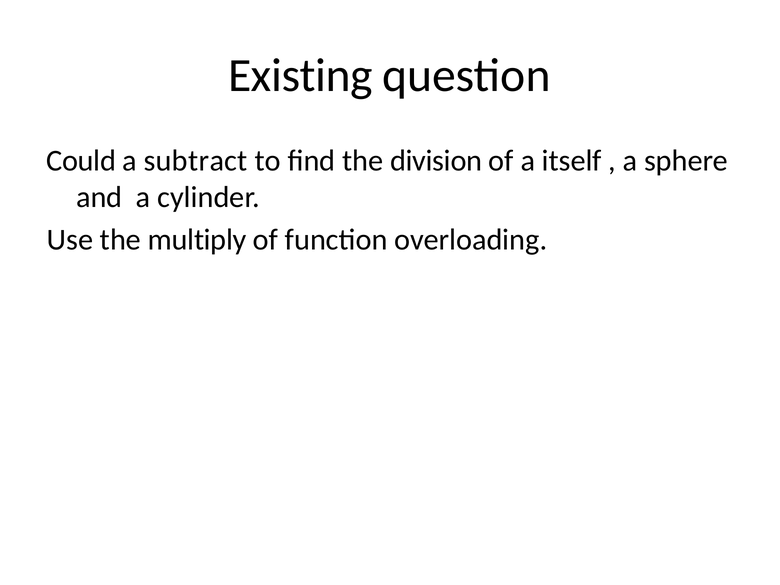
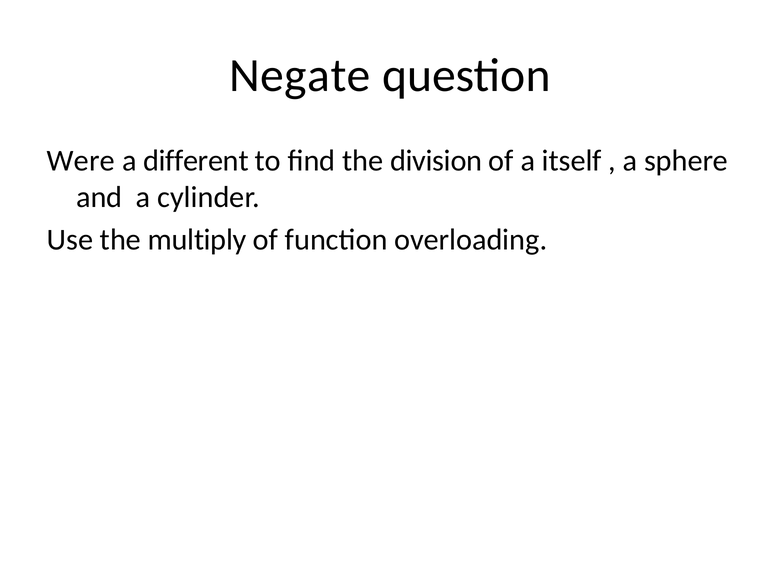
Existing: Existing -> Negate (300, 76)
Could: Could -> Were (81, 161)
subtract: subtract -> different (196, 161)
